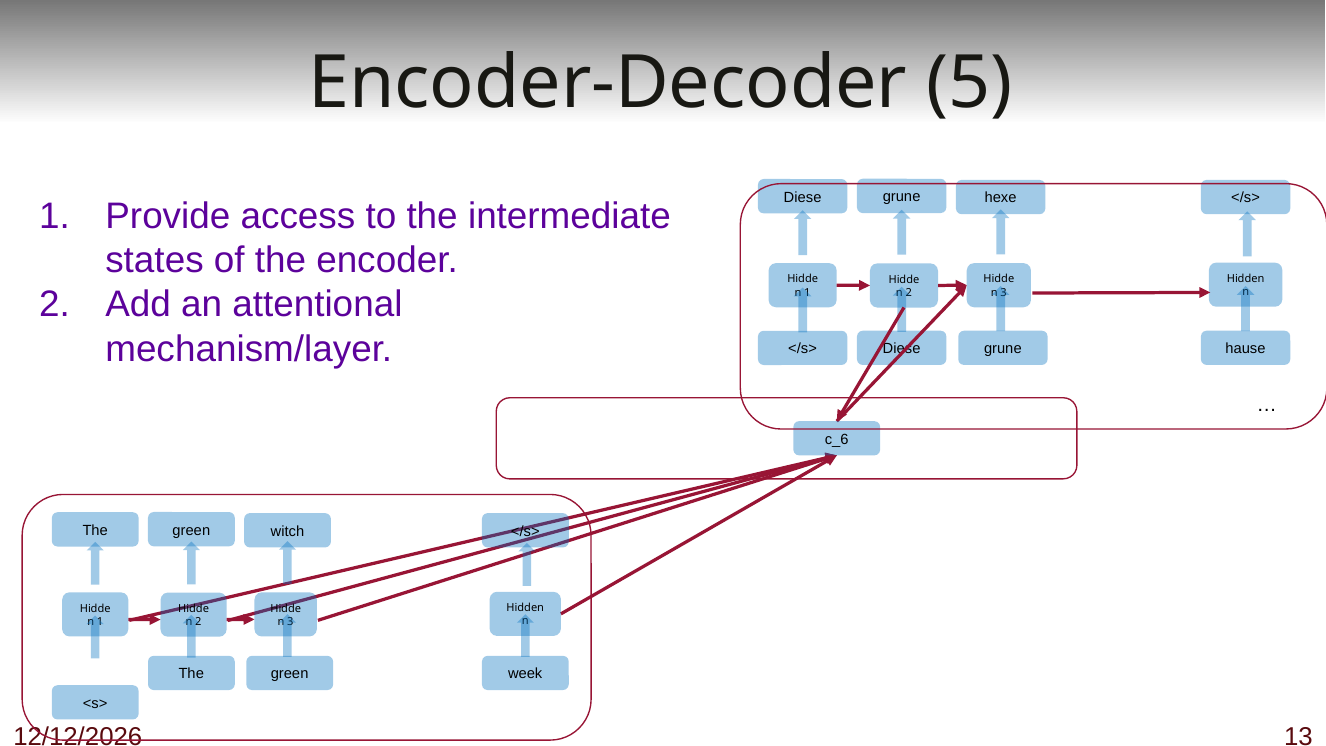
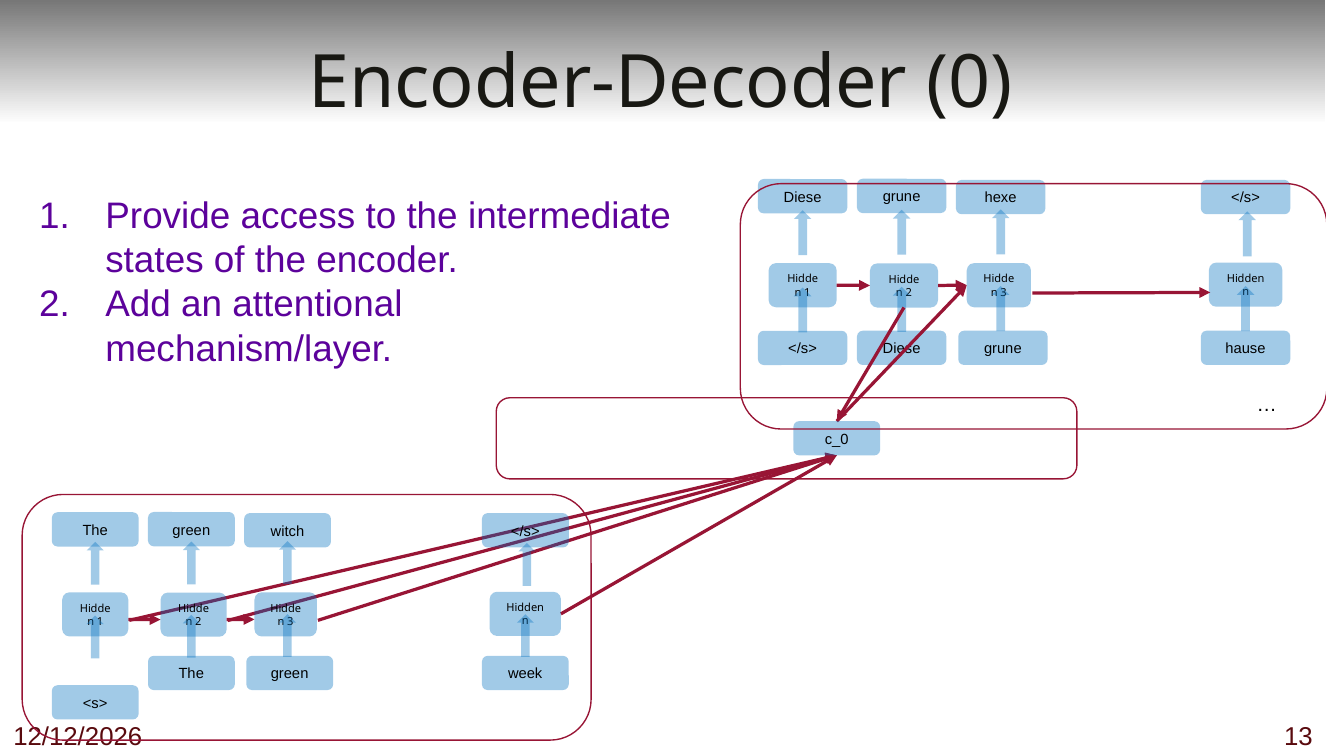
5: 5 -> 0 (969, 84)
c_6: c_6 -> c_0 (837, 439)
